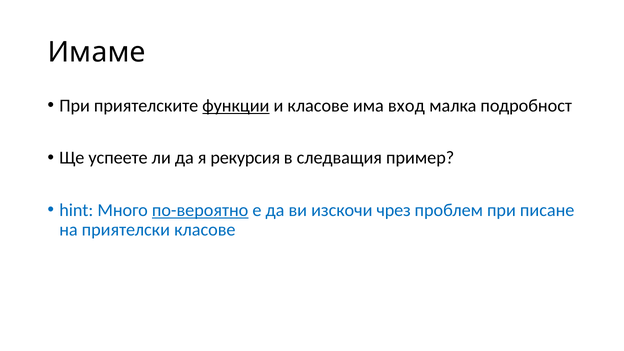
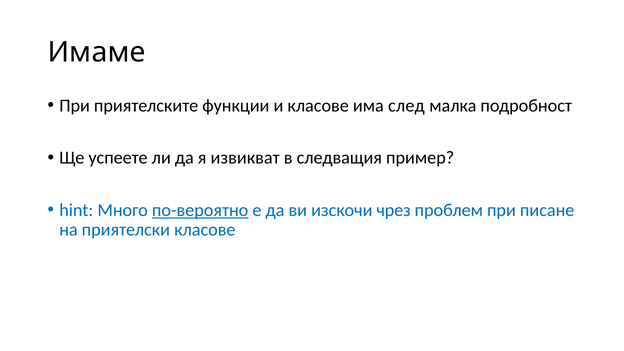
функции underline: present -> none (236, 106)
вход: вход -> след (406, 106)
рекурсия: рекурсия -> извикват (245, 158)
